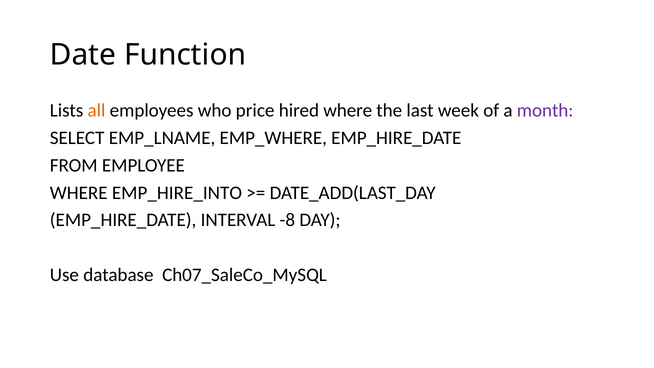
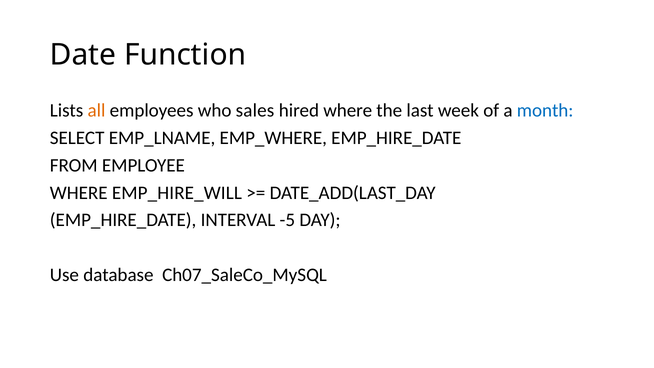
price: price -> sales (255, 111)
month colour: purple -> blue (545, 111)
EMP_HIRE_INTO: EMP_HIRE_INTO -> EMP_HIRE_WILL (177, 193)
-8: -8 -> -5 (287, 220)
